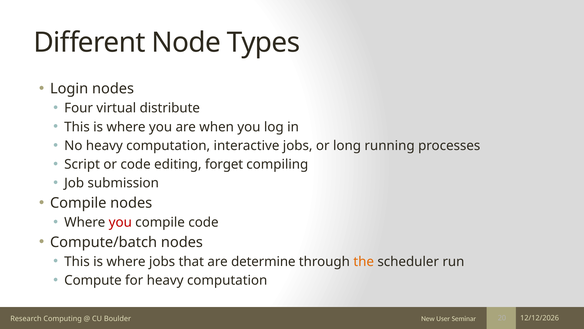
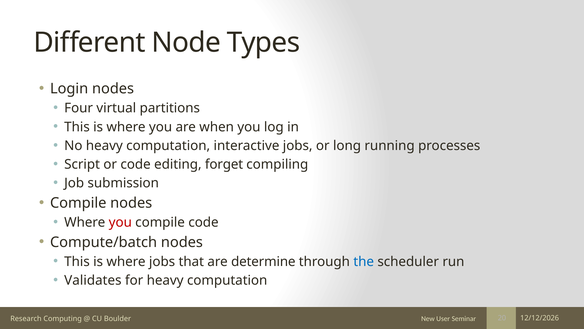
distribute: distribute -> partitions (170, 108)
the colour: orange -> blue (364, 261)
Compute: Compute -> Validates (93, 280)
